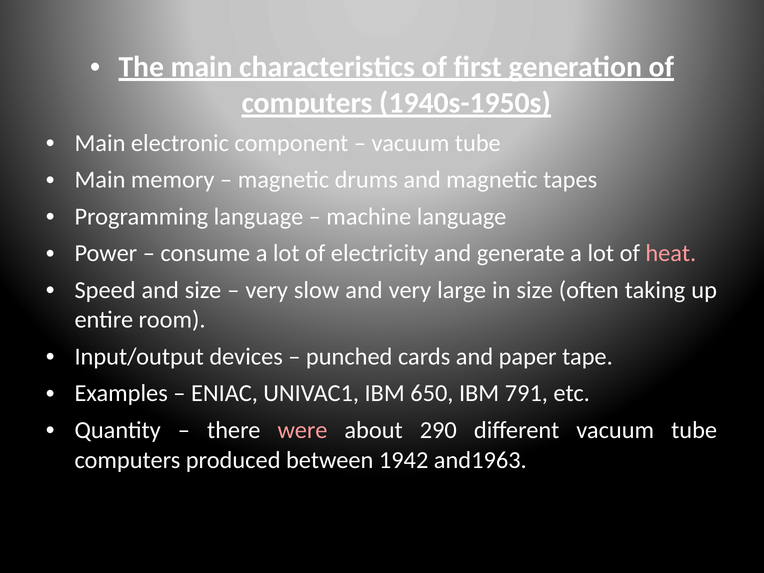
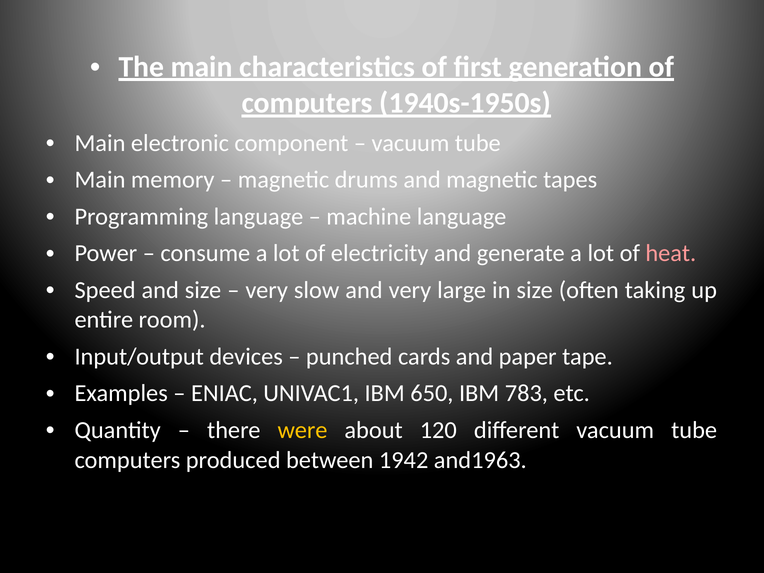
791: 791 -> 783 (526, 393)
were colour: pink -> yellow (302, 430)
290: 290 -> 120 (438, 430)
